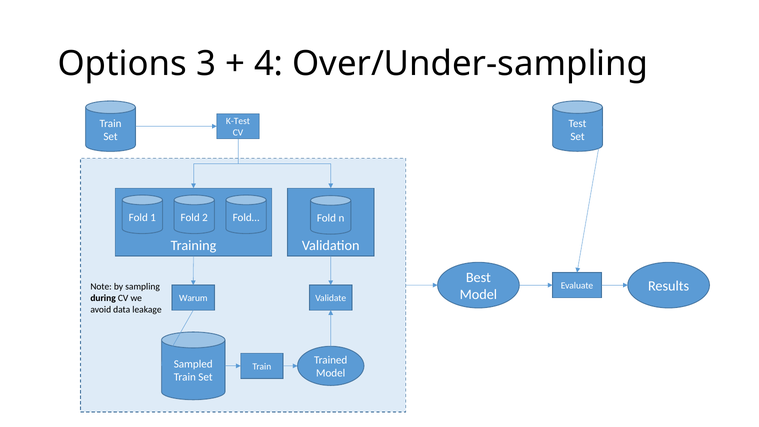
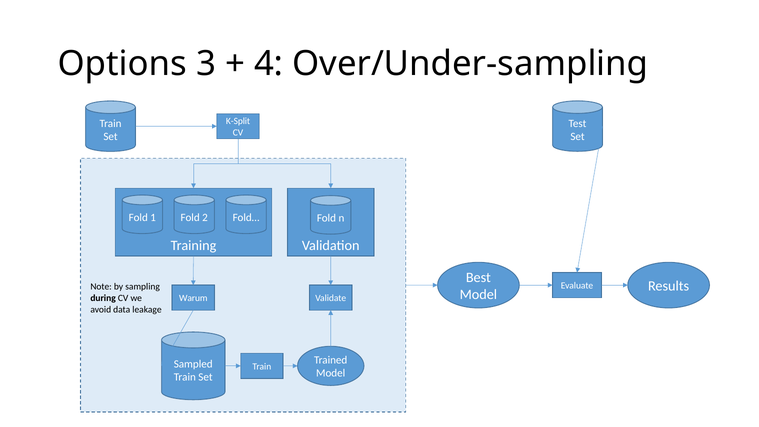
K-Test: K-Test -> K-Split (238, 121)
